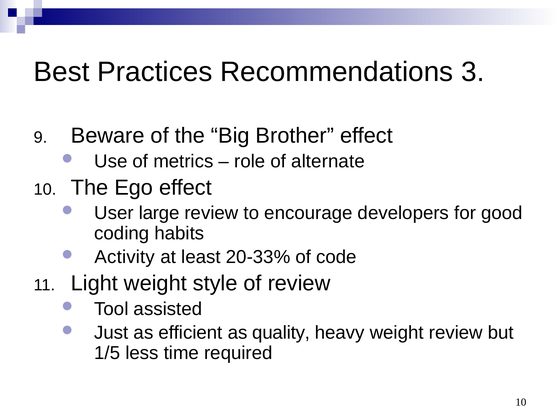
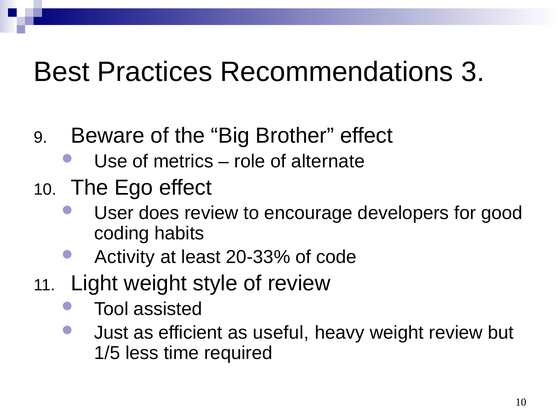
large: large -> does (159, 213)
quality: quality -> useful (281, 333)
